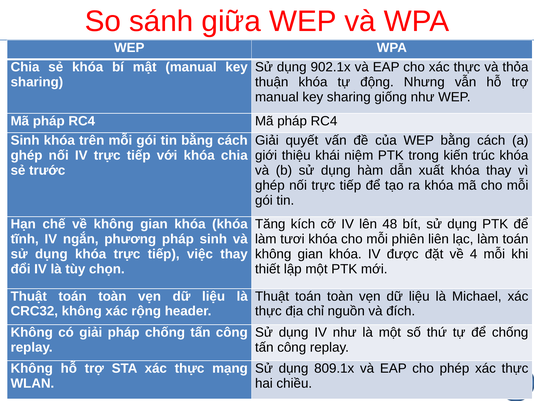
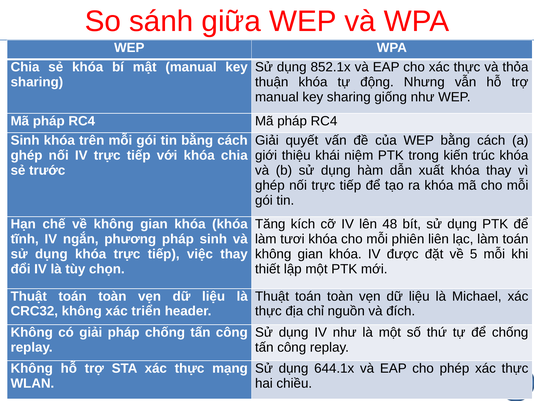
902.1x: 902.1x -> 852.1x (331, 67)
4: 4 -> 5 (474, 254)
rộng: rộng -> triển (146, 311)
809.1x: 809.1x -> 644.1x (334, 368)
